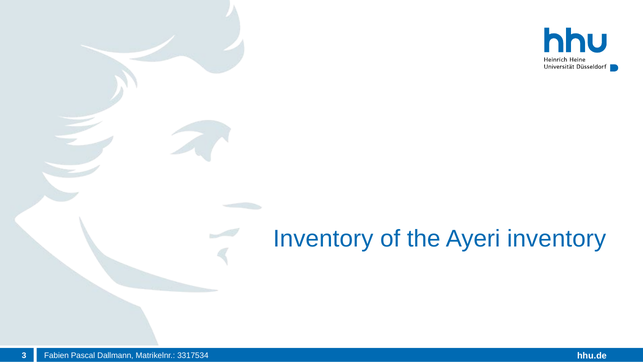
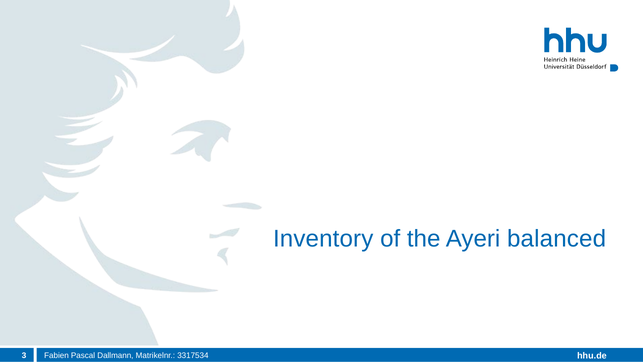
Ayeri inventory: inventory -> balanced (557, 239)
